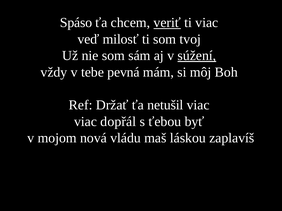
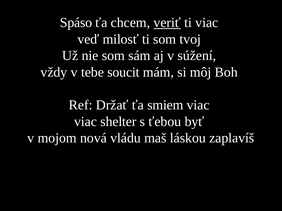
súžení underline: present -> none (197, 56)
pevná: pevná -> soucit (123, 72)
netušil: netušil -> smiem (165, 105)
dopřál: dopřál -> shelter (118, 122)
